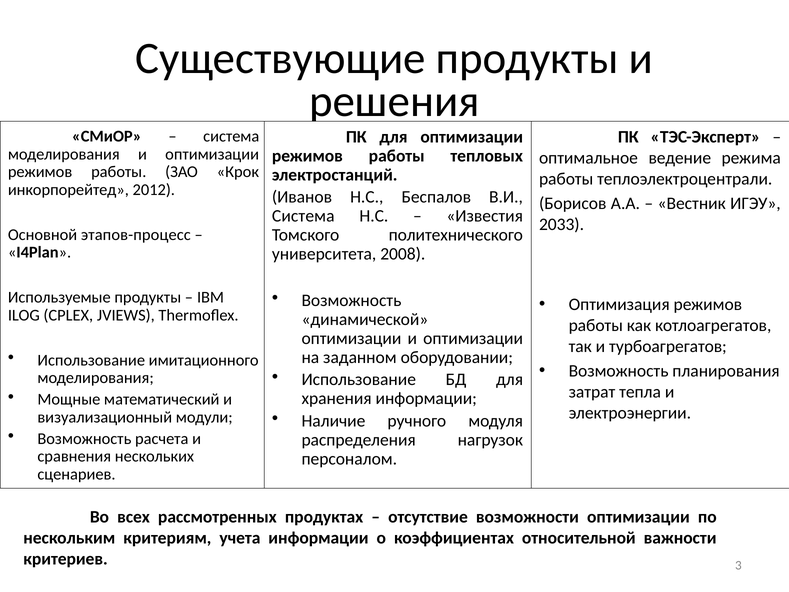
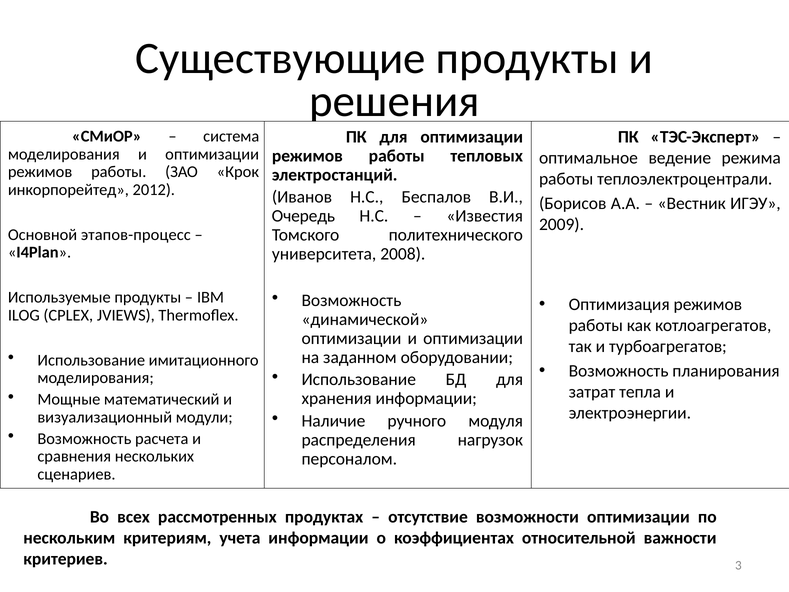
Система: Система -> Очередь (303, 216)
2033: 2033 -> 2009 (562, 224)
